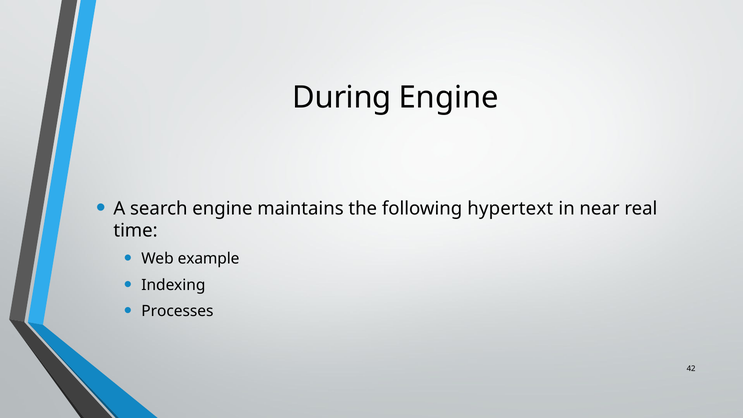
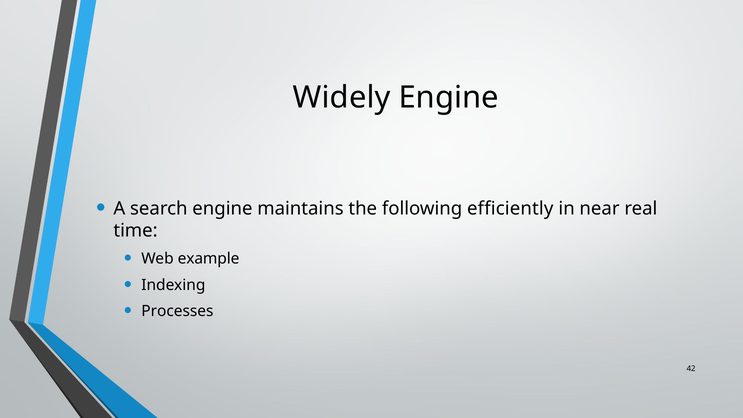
During: During -> Widely (342, 97)
hypertext: hypertext -> efficiently (510, 208)
